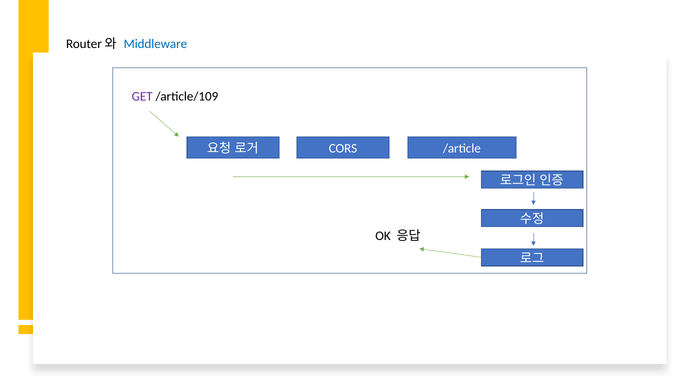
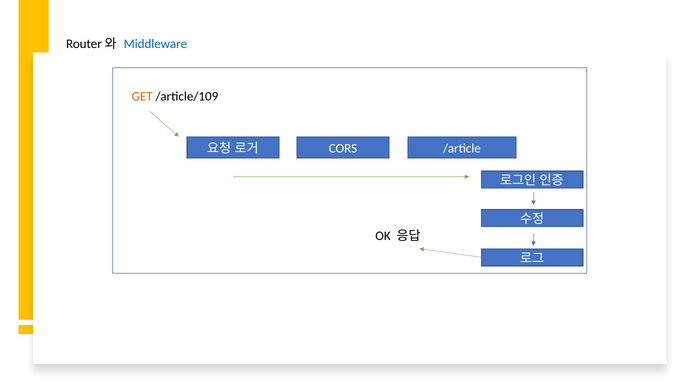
GET colour: purple -> orange (142, 97)
